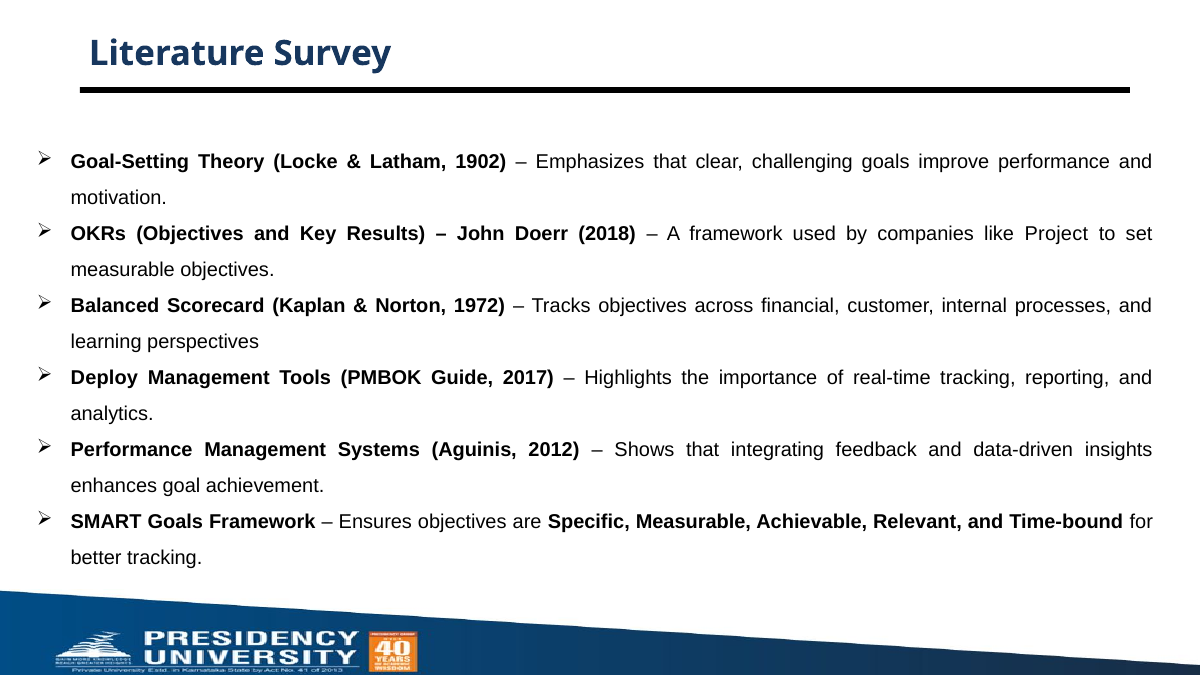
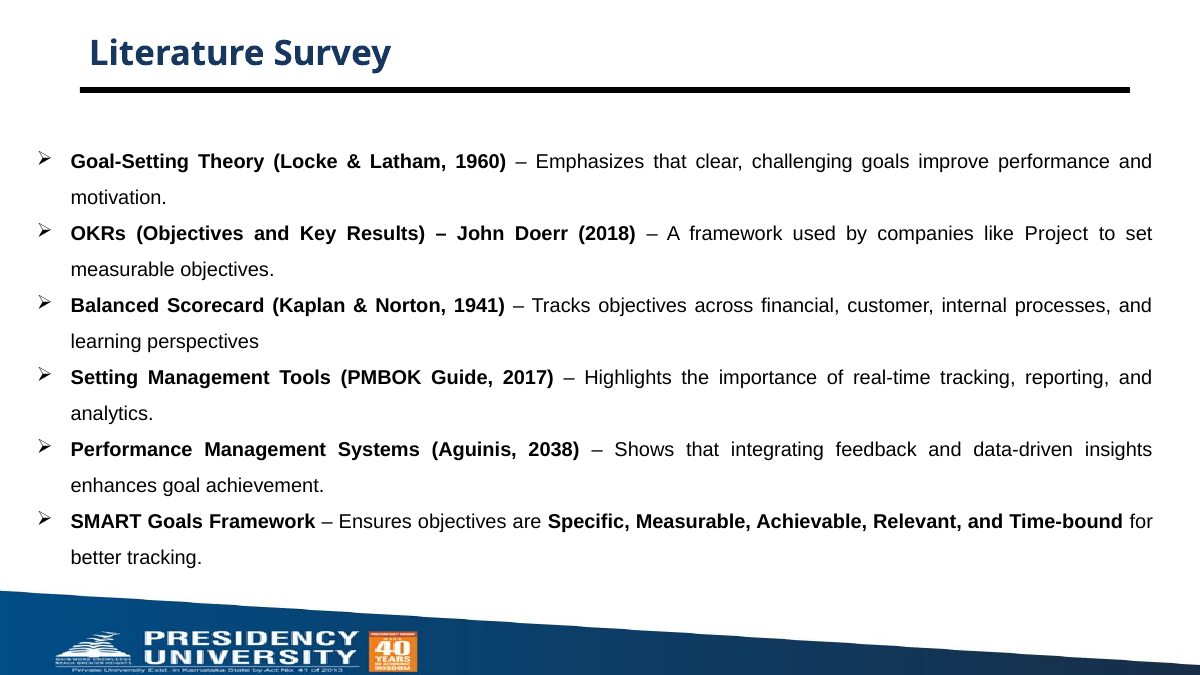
1902: 1902 -> 1960 (481, 162)
1972: 1972 -> 1941 (479, 306)
Deploy: Deploy -> Setting (104, 378)
2012: 2012 -> 2038 (554, 450)
